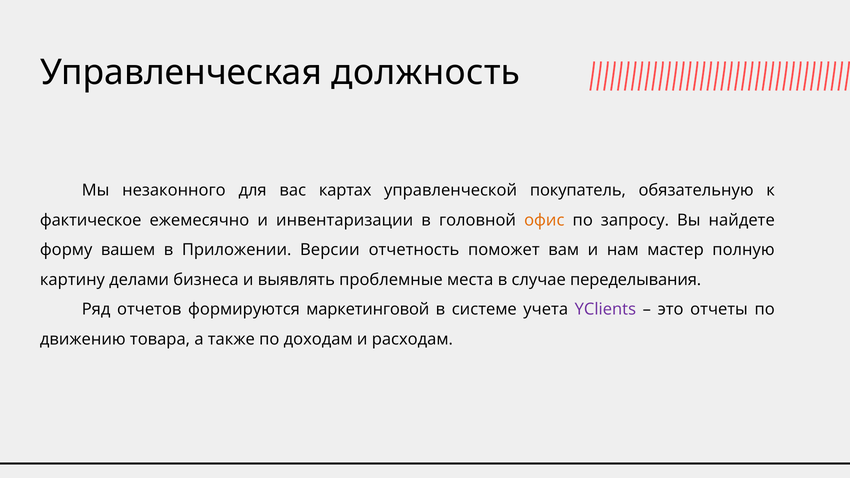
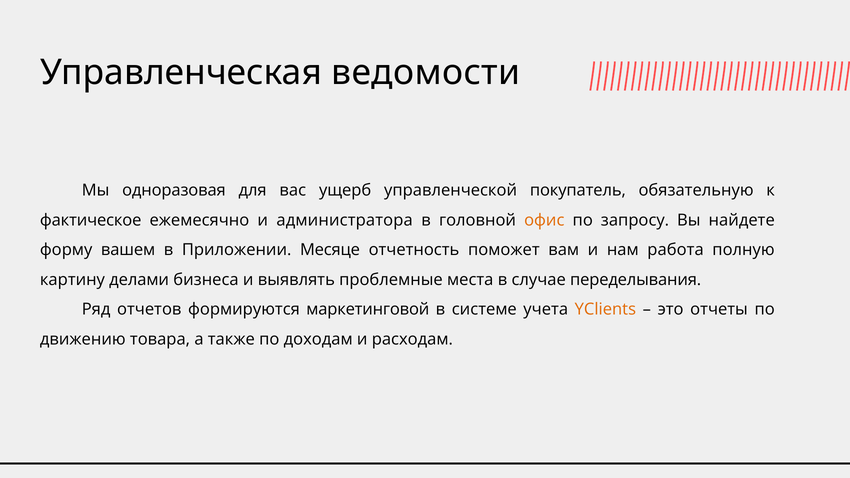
должность: должность -> ведомости (426, 73)
незаконного: незаконного -> одноразовая (174, 191)
картах: картах -> ущерб (345, 191)
инвентаризации: инвентаризации -> администратора (345, 220)
Версии: Версии -> Месяце (330, 250)
мастер: мастер -> работа (676, 250)
YClients colour: purple -> orange (605, 310)
